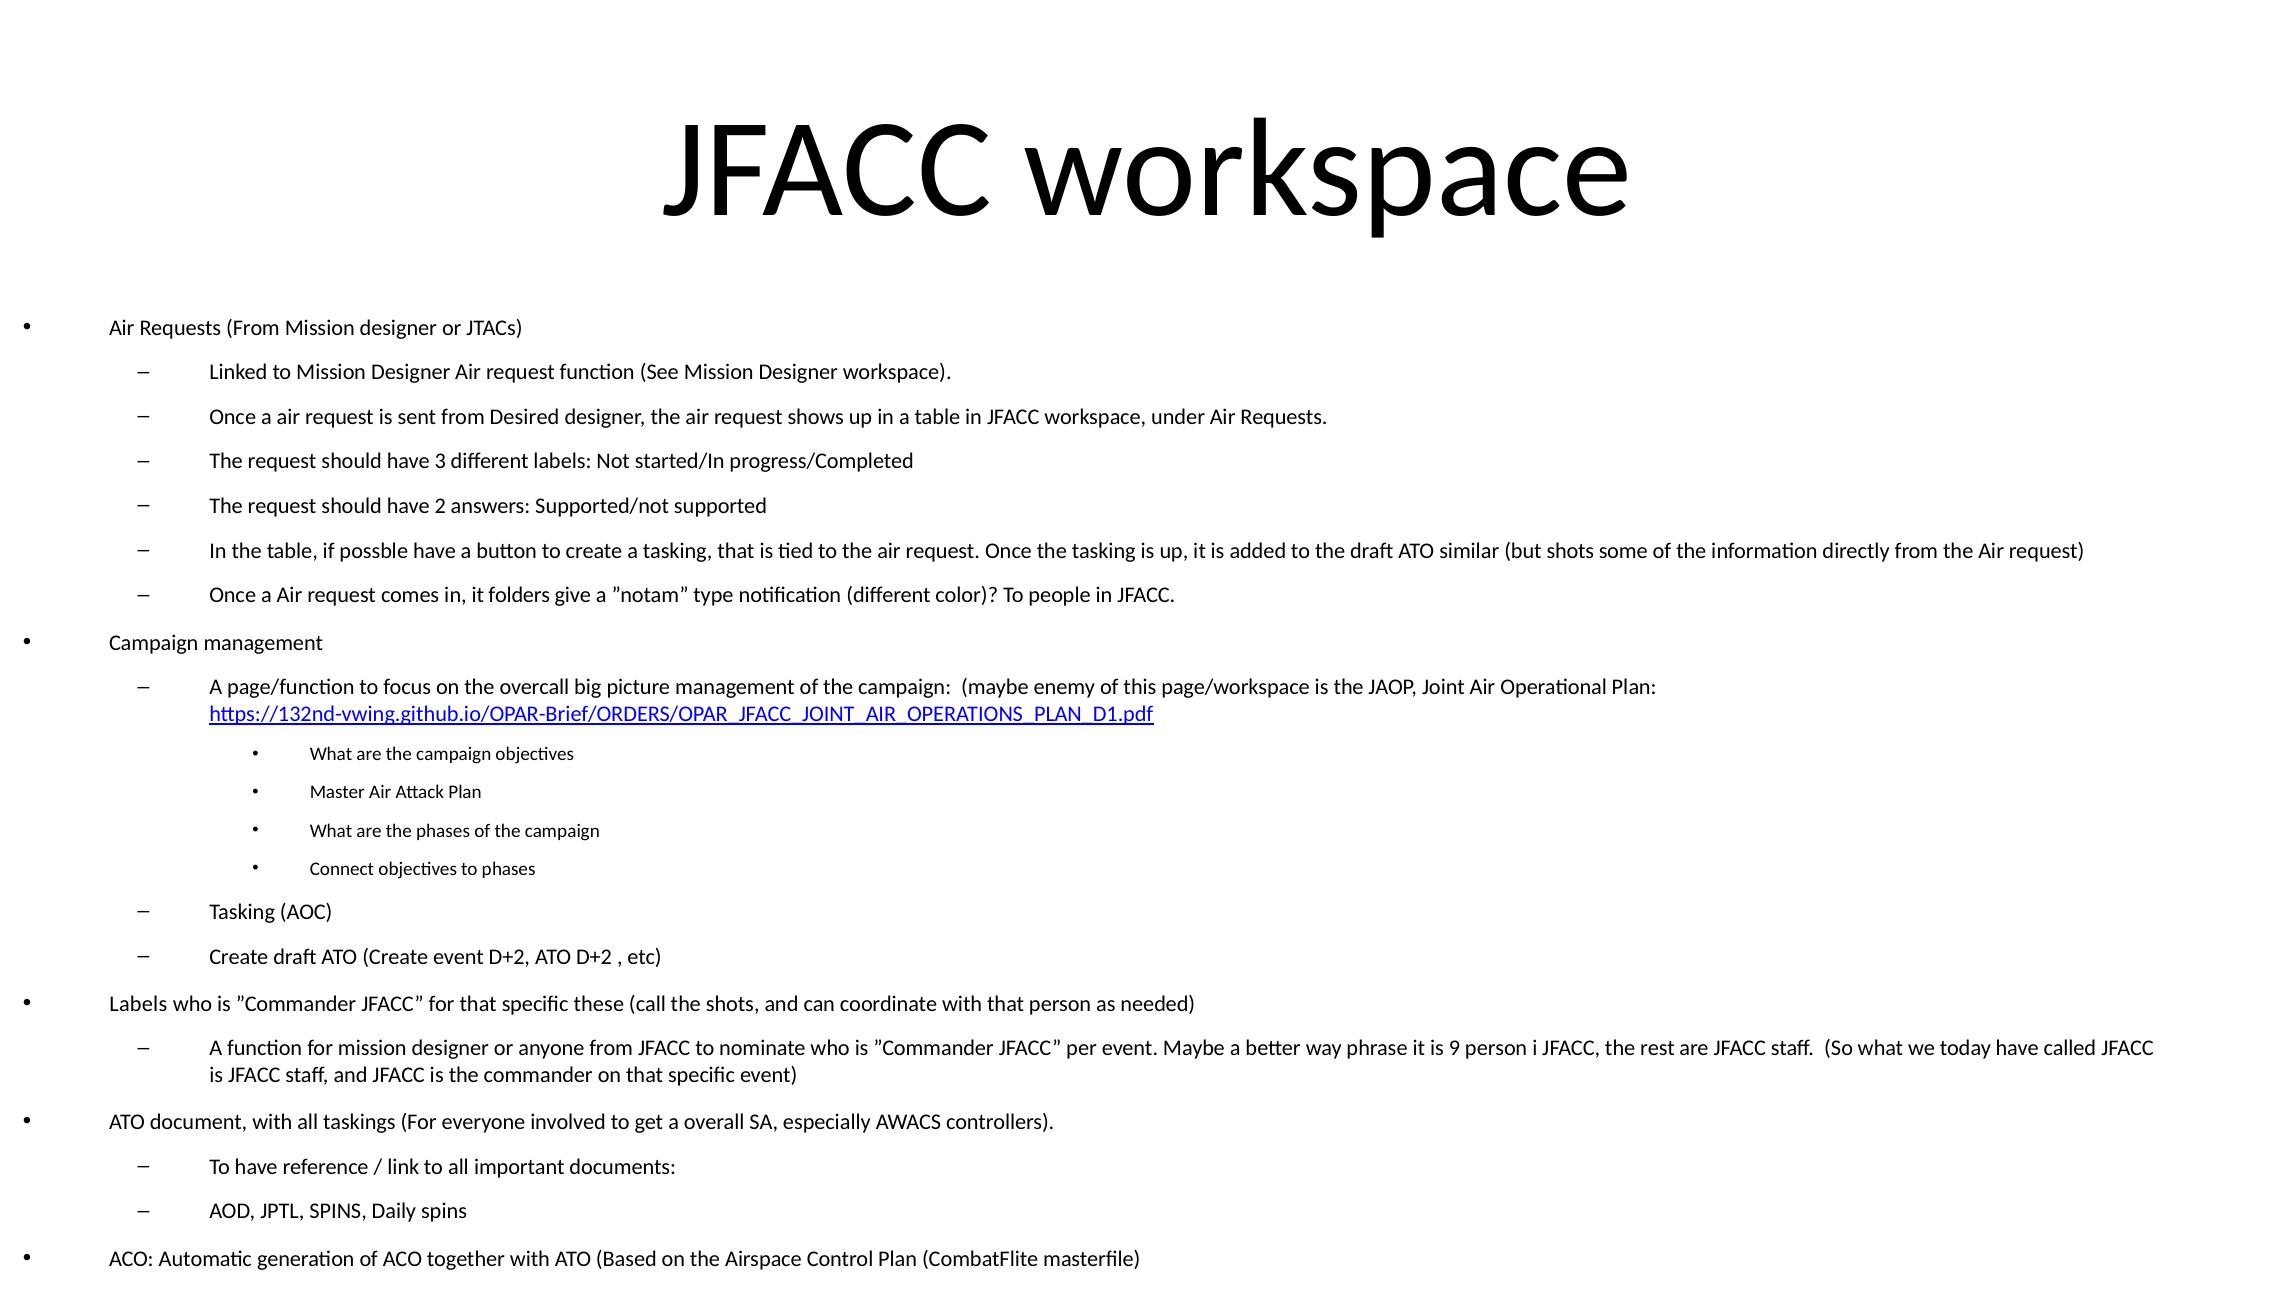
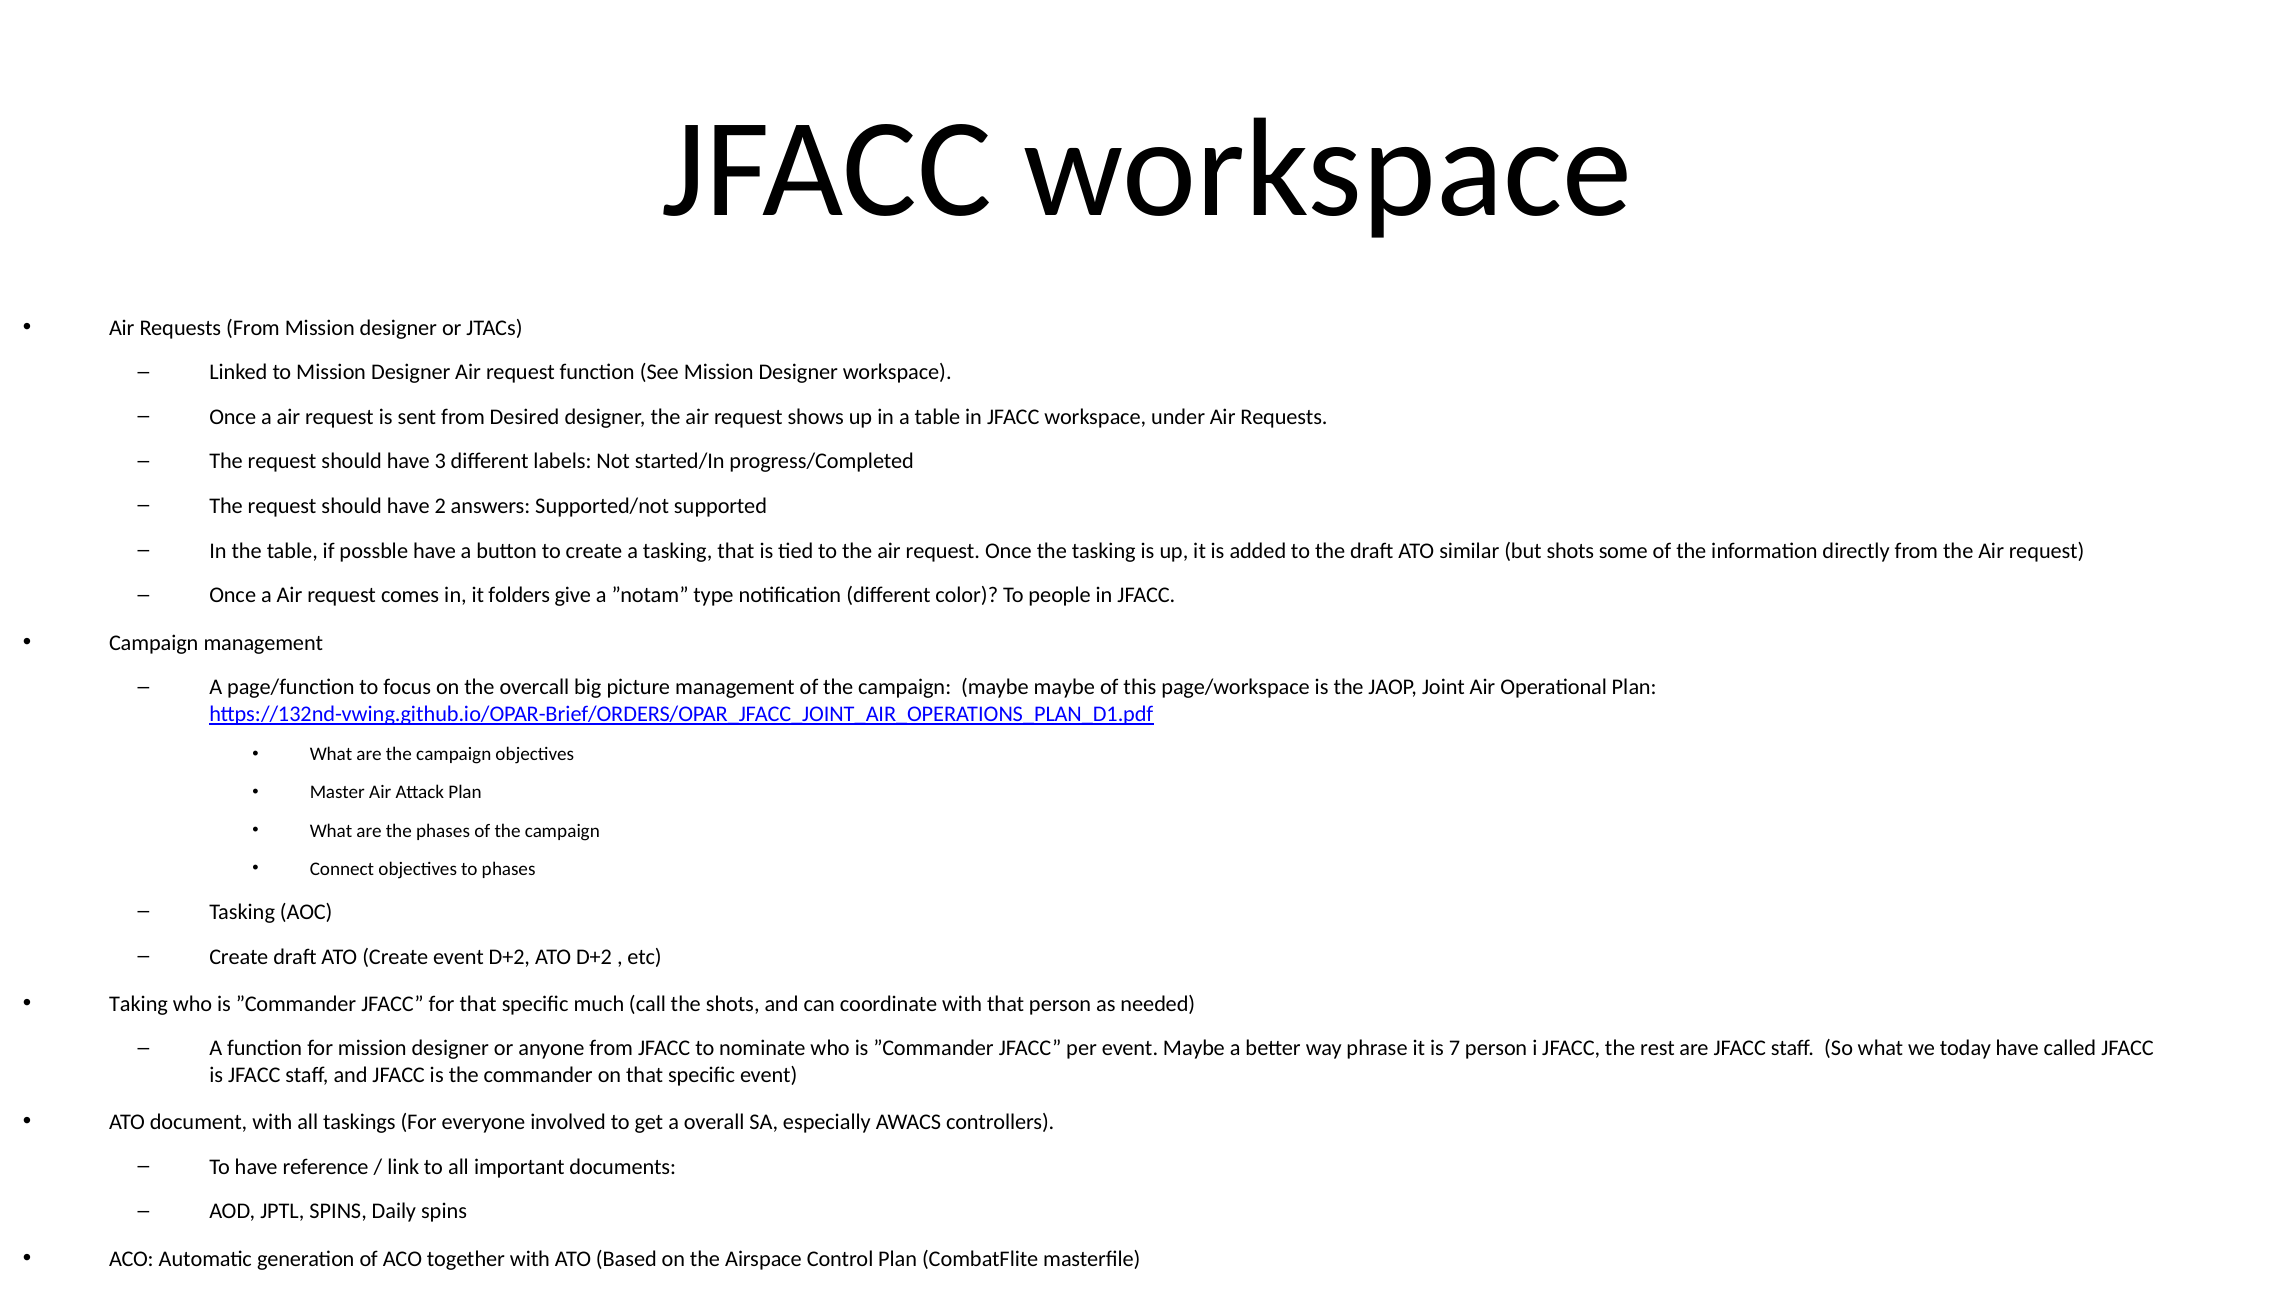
maybe enemy: enemy -> maybe (1064, 687)
Labels: Labels -> Taking (139, 1004)
these: these -> much (599, 1004)
9: 9 -> 7 (1455, 1048)
